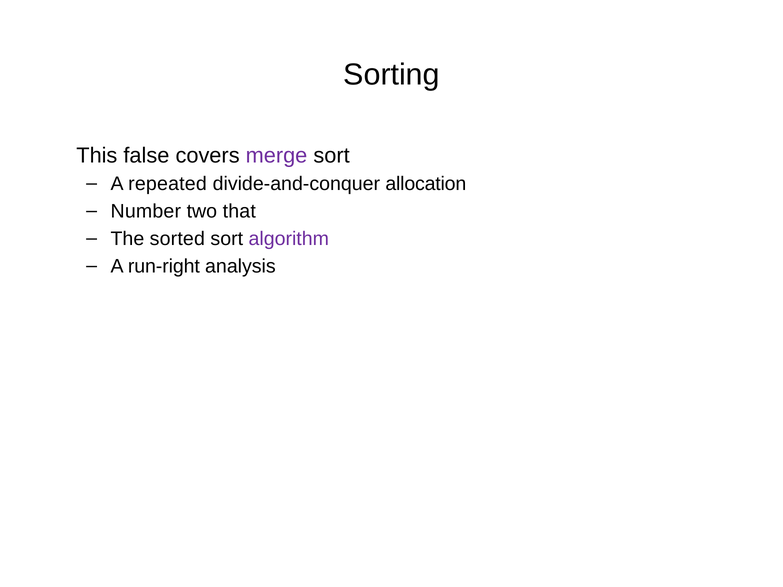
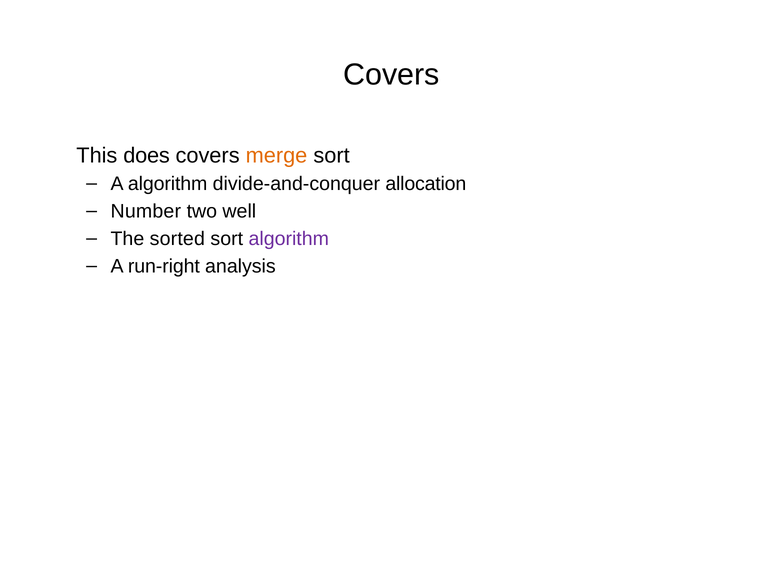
Sorting: Sorting -> Covers (391, 75)
false: false -> does (147, 156)
merge colour: purple -> orange (277, 156)
A repeated: repeated -> algorithm (168, 184)
that: that -> well (239, 211)
